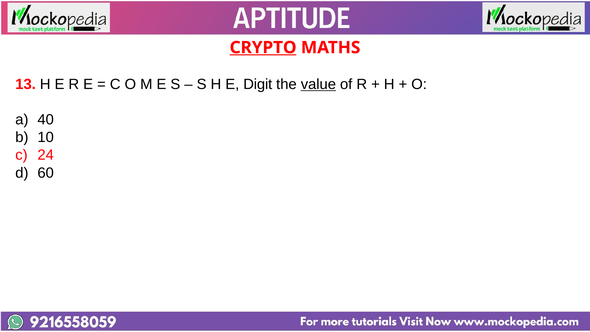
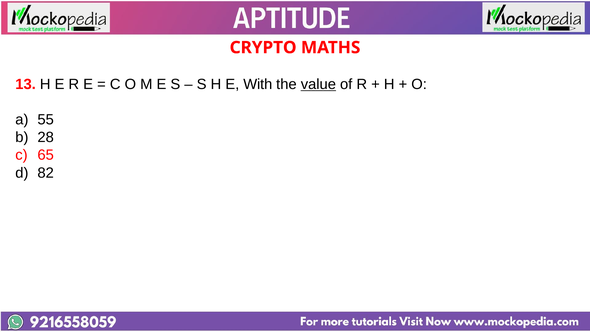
CRYPTO underline: present -> none (263, 48)
Digit: Digit -> With (258, 84)
40: 40 -> 55 (46, 120)
10: 10 -> 28 (46, 137)
24: 24 -> 65 (46, 155)
60: 60 -> 82 (46, 173)
